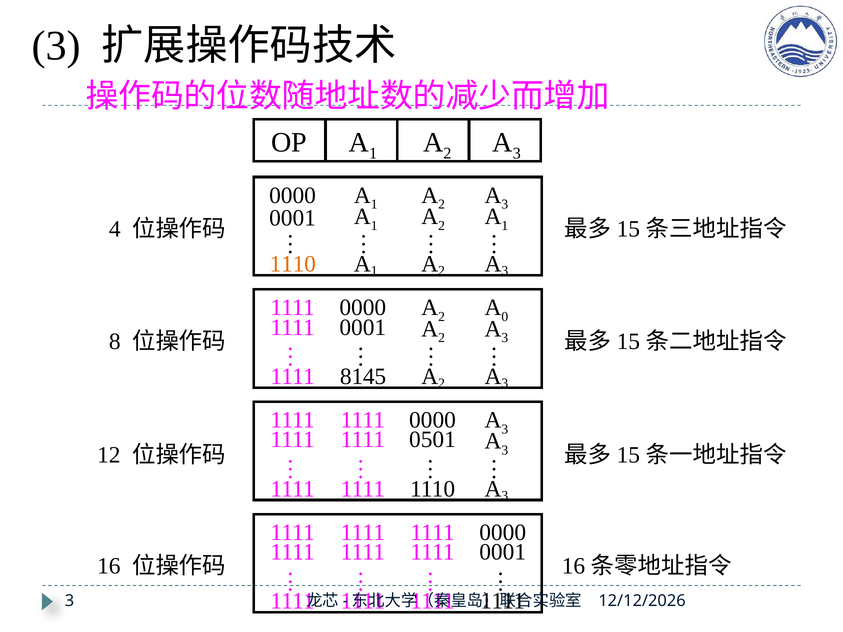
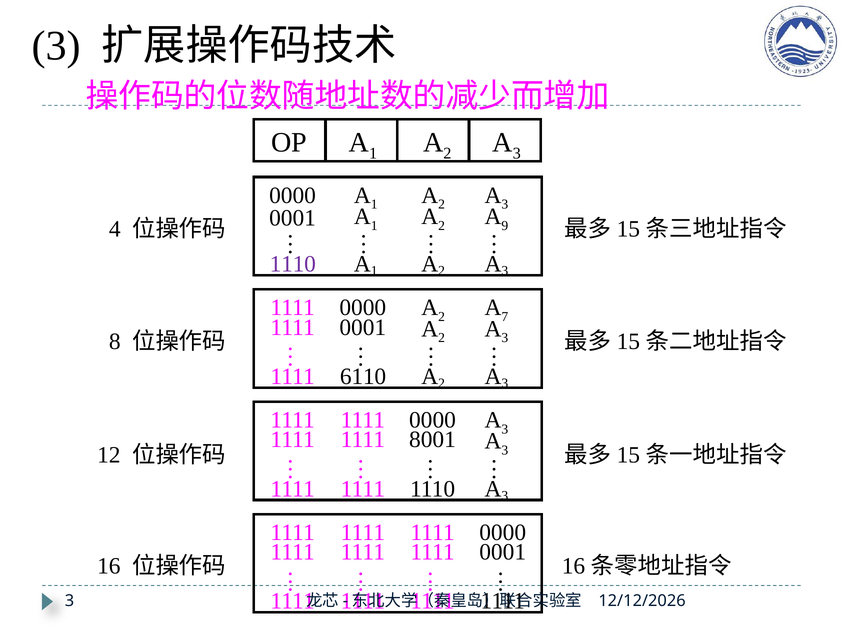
1: 1 -> 9 (505, 226)
1110 colour: orange -> purple (293, 264)
0: 0 -> 7 (505, 317)
8145: 8145 -> 6110 (363, 377)
0501: 0501 -> 8001 (432, 440)
